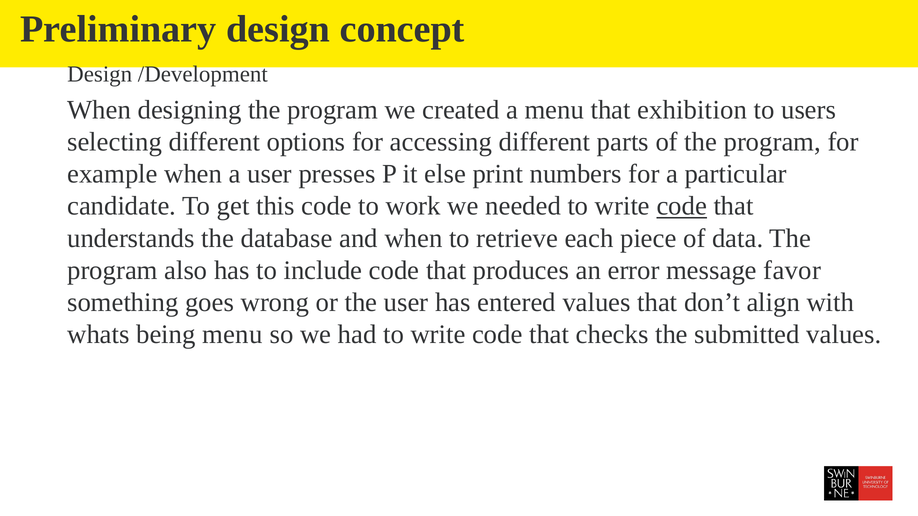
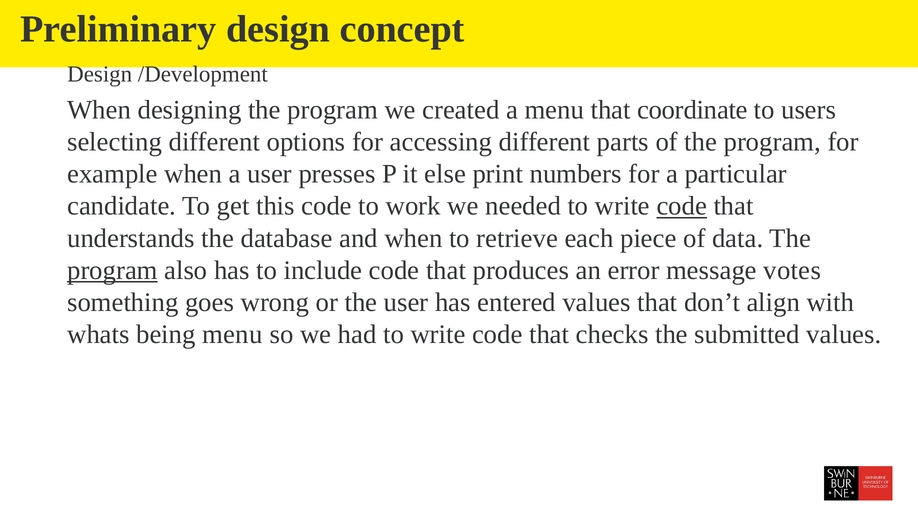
exhibition: exhibition -> coordinate (692, 110)
program underline: none -> present (112, 270)
favor: favor -> votes (792, 270)
